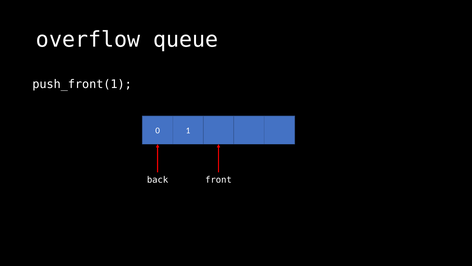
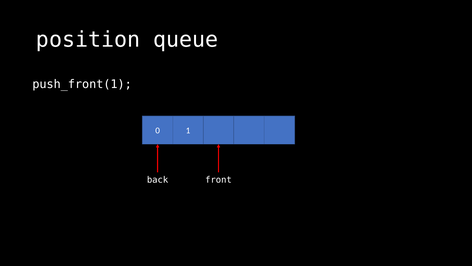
overflow: overflow -> position (88, 40)
